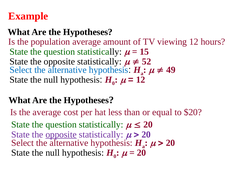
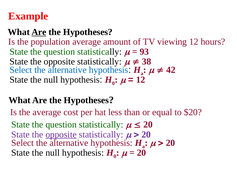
Are underline: none -> present (39, 32)
15: 15 -> 93 (144, 52)
52: 52 -> 38 (147, 61)
49: 49 -> 42 (171, 70)
